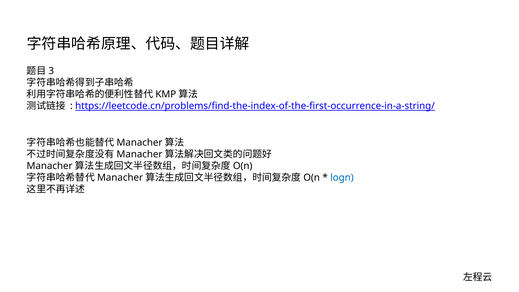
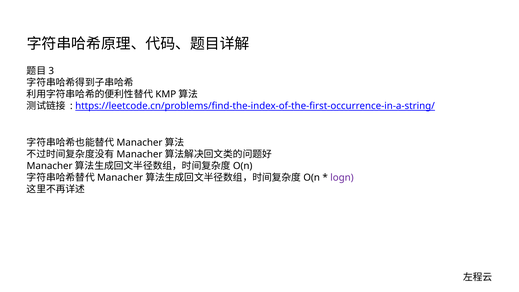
logn colour: blue -> purple (342, 178)
